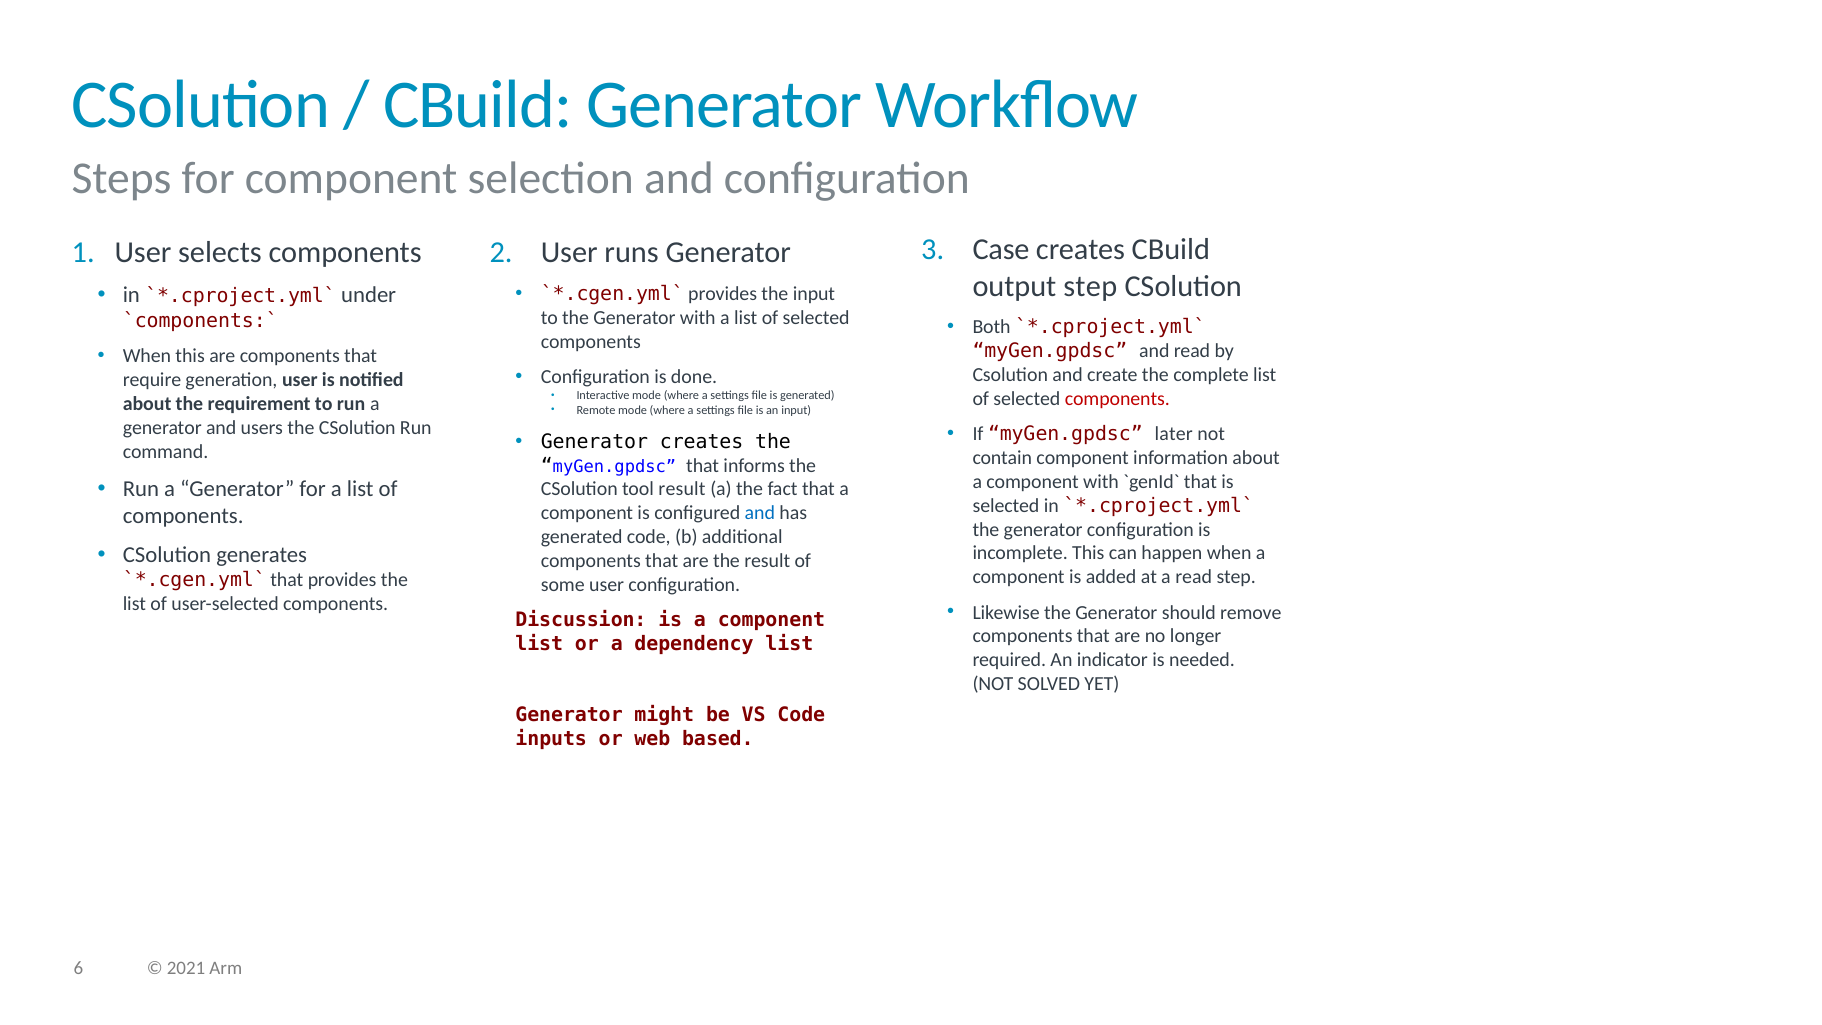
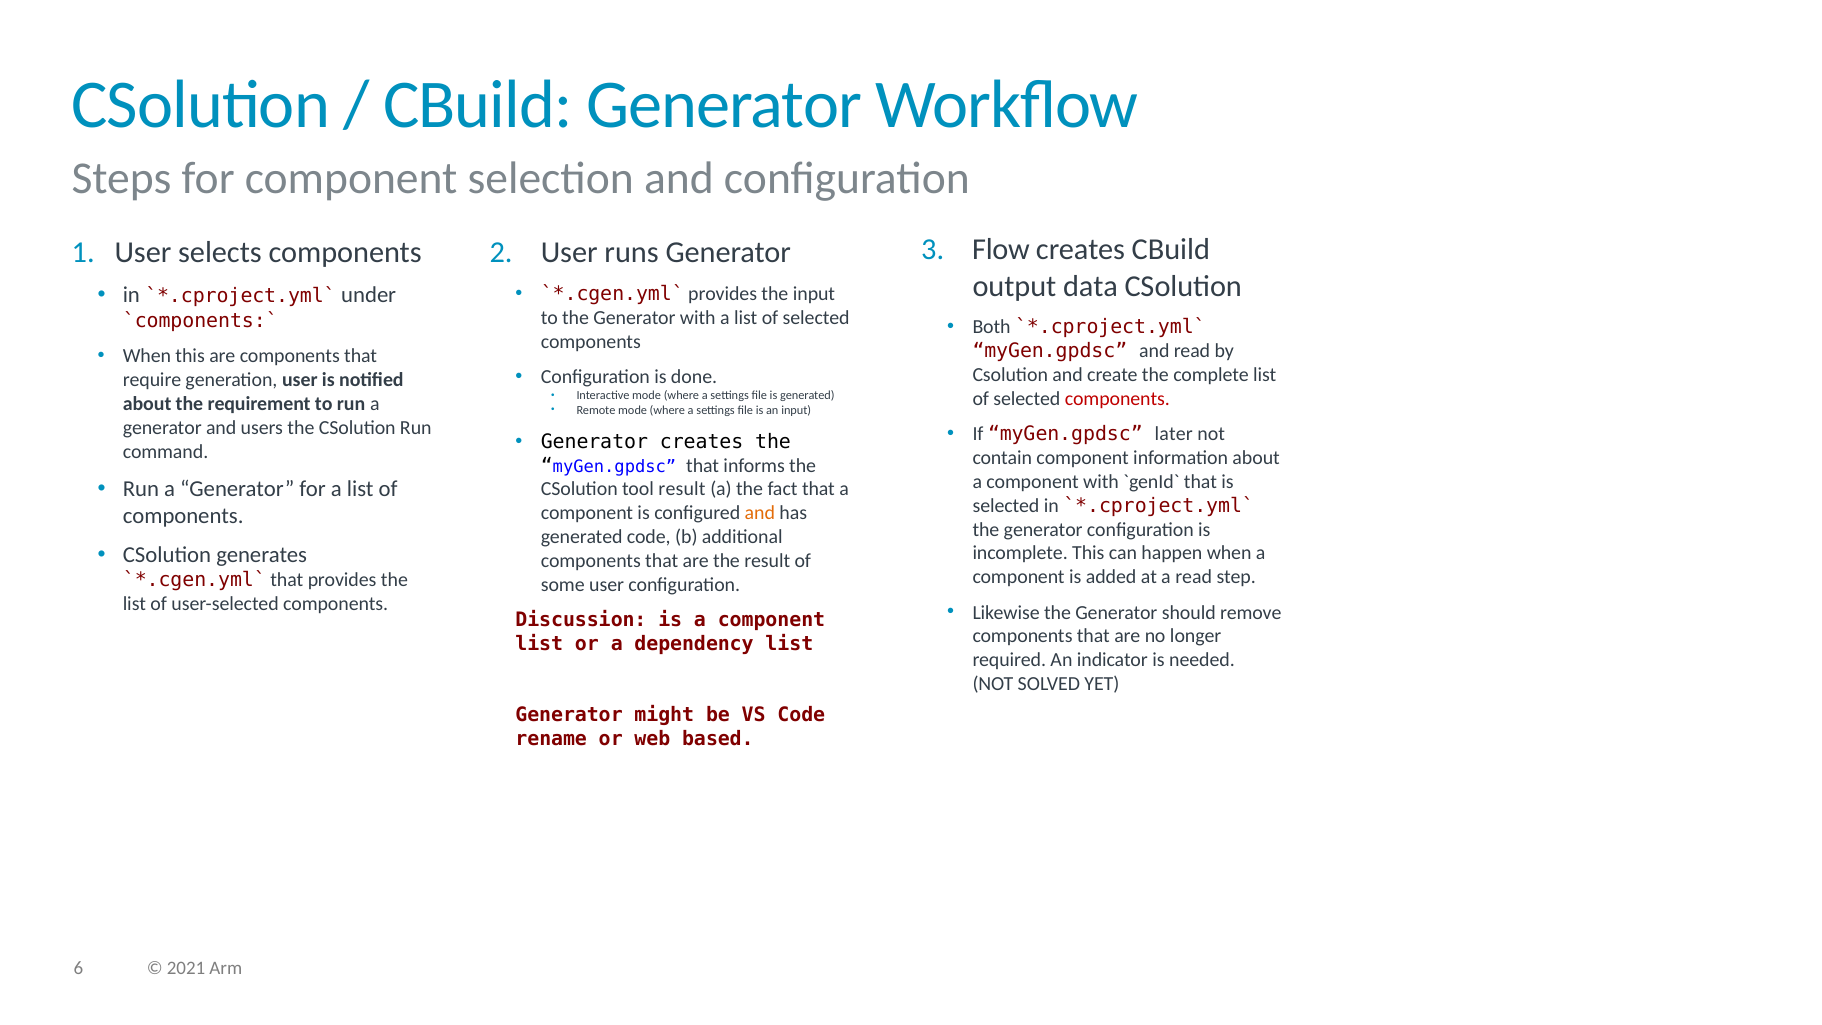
Case: Case -> Flow (1001, 250)
output step: step -> data (1090, 286)
and colour: blue -> orange (760, 513)
inputs: inputs -> rename (551, 739)
